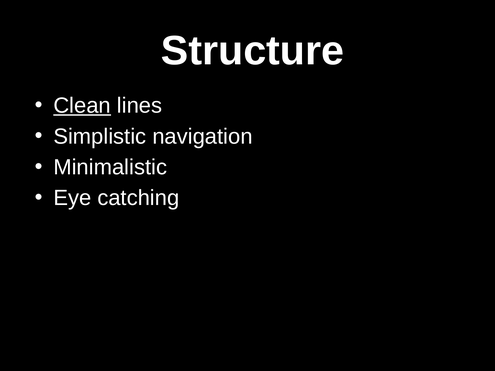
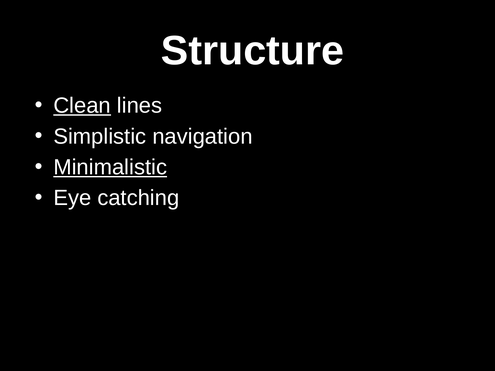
Minimalistic underline: none -> present (110, 167)
